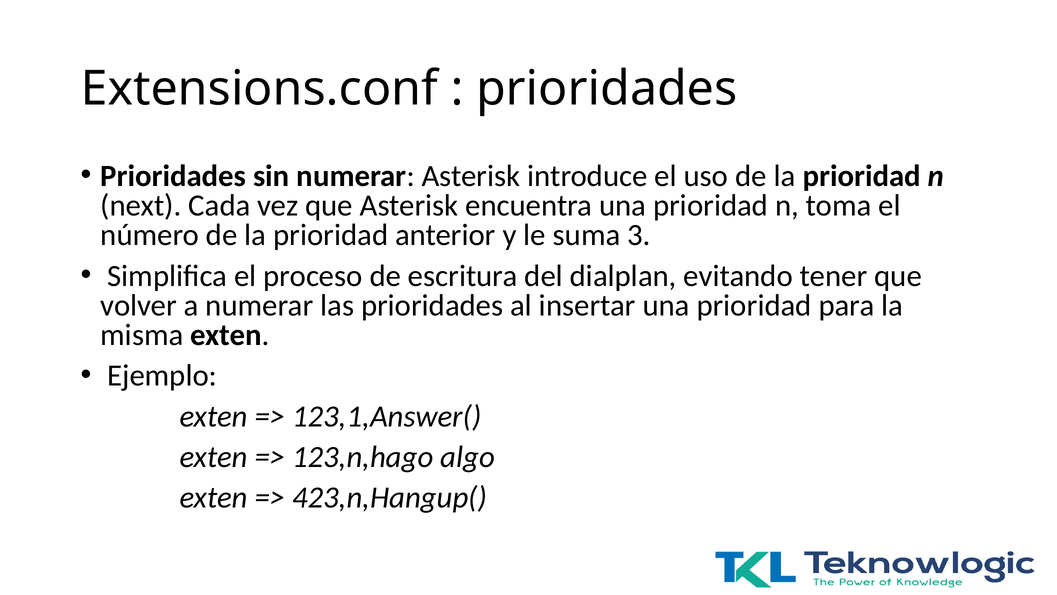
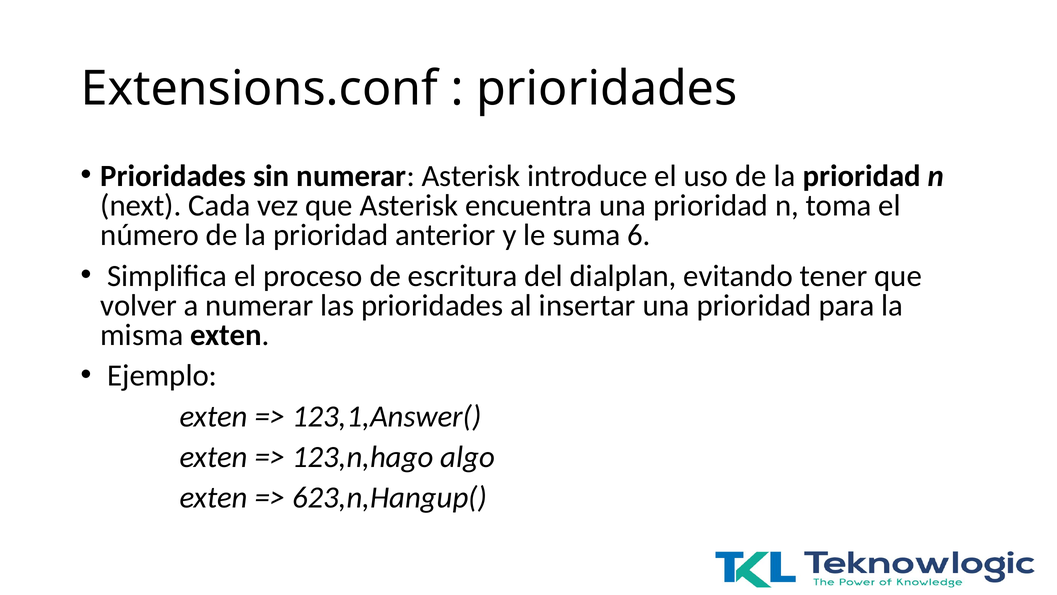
3: 3 -> 6 (639, 235)
423,n,Hangup(: 423,n,Hangup( -> 623,n,Hangup( (390, 497)
